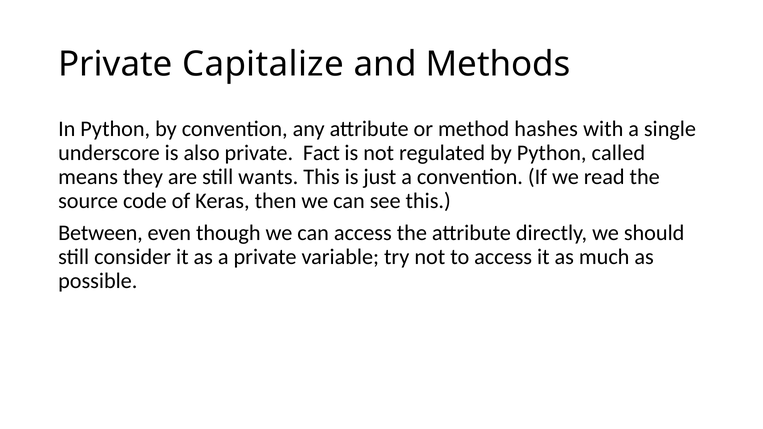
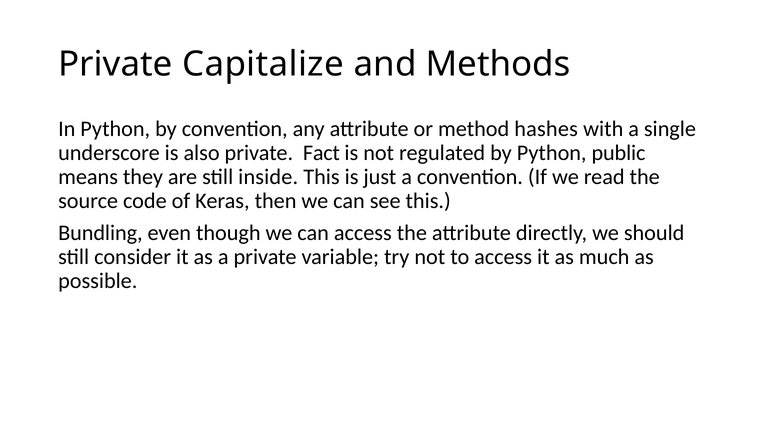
called: called -> public (618, 153)
wants: wants -> inside (268, 177)
Between: Between -> Bundling (100, 233)
